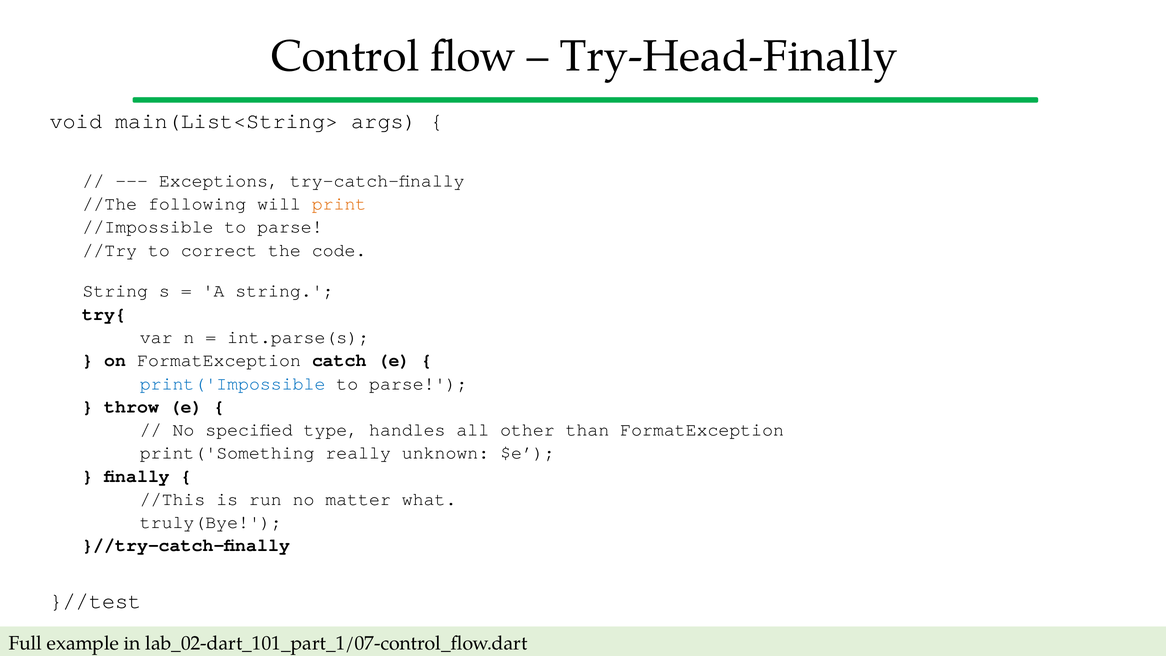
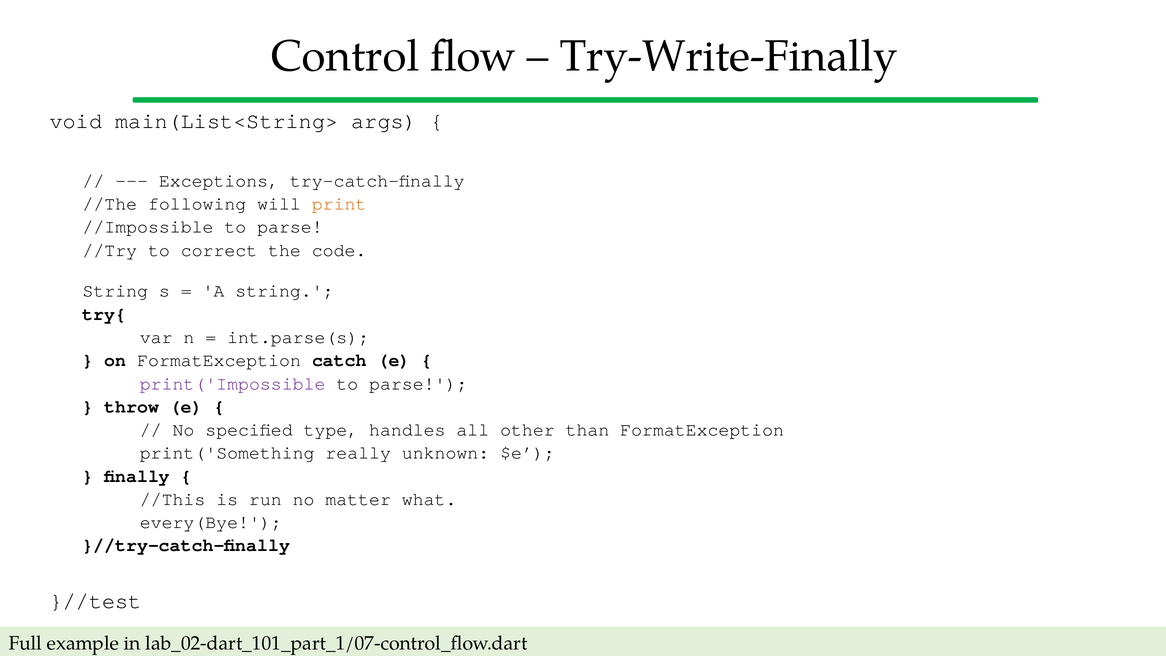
Try-Head-Finally: Try-Head-Finally -> Try-Write-Finally (729, 56)
print('Impossible colour: blue -> purple (233, 383)
truly(Bye: truly(Bye -> every(Bye (211, 522)
